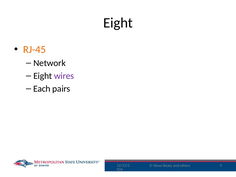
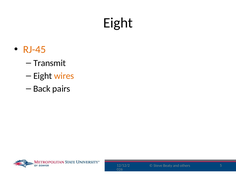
Network: Network -> Transmit (50, 63)
wires colour: purple -> orange (64, 76)
Each: Each -> Back (42, 89)
